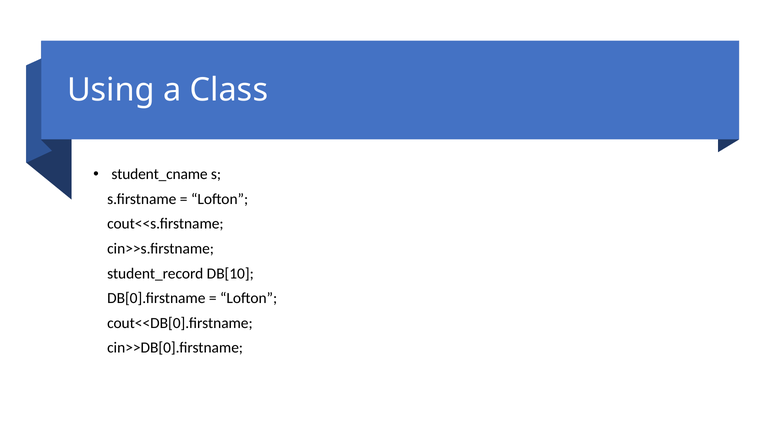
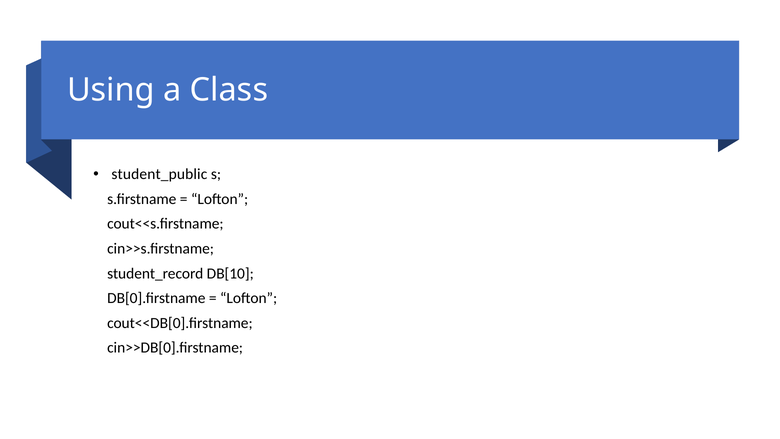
student_cname: student_cname -> student_public (159, 174)
